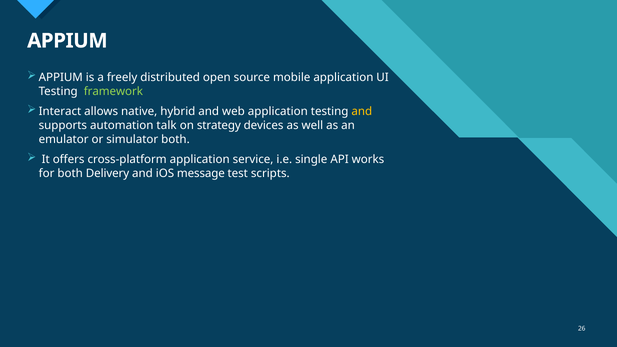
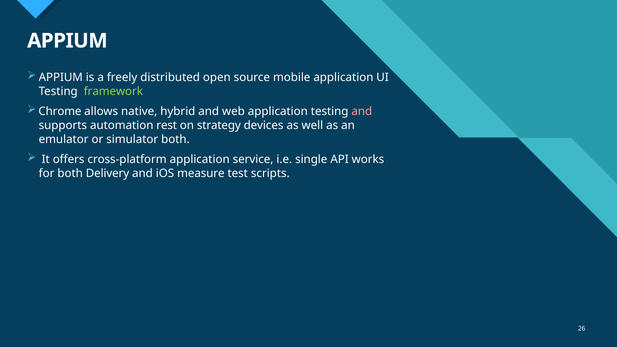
Interact: Interact -> Chrome (60, 112)
and colour: yellow -> pink (362, 112)
talk: talk -> rest (167, 125)
message: message -> measure (201, 173)
